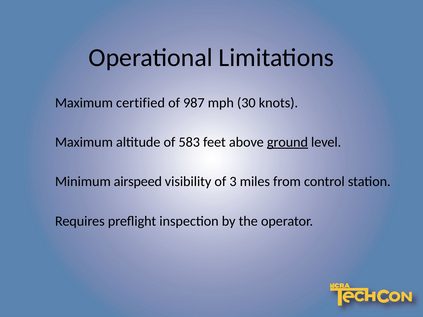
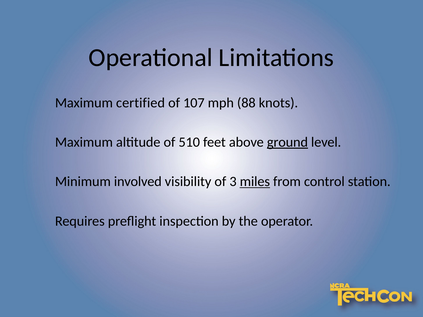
987: 987 -> 107 (194, 103)
30: 30 -> 88 (246, 103)
583: 583 -> 510 (189, 142)
airspeed: airspeed -> involved (138, 182)
miles underline: none -> present (255, 182)
